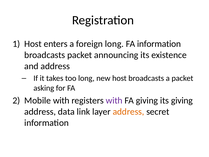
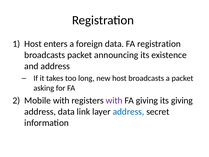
foreign long: long -> data (114, 44)
FA information: information -> registration (159, 44)
address colour: orange -> blue (128, 111)
